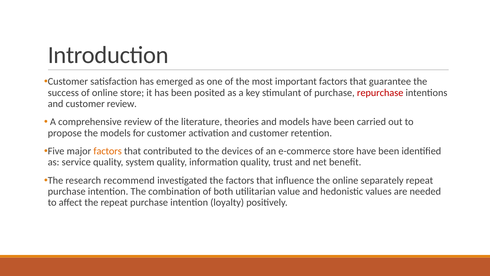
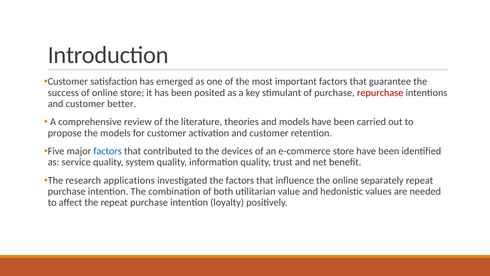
customer review: review -> better (122, 104)
factors colour: orange -> blue (108, 151)
recommend: recommend -> applications (129, 180)
